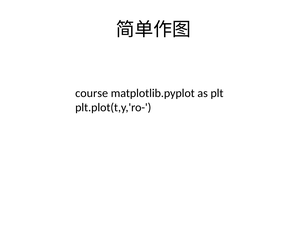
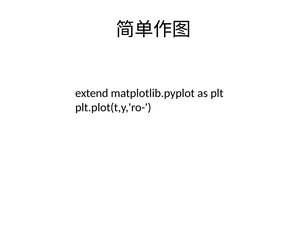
course: course -> extend (92, 93)
